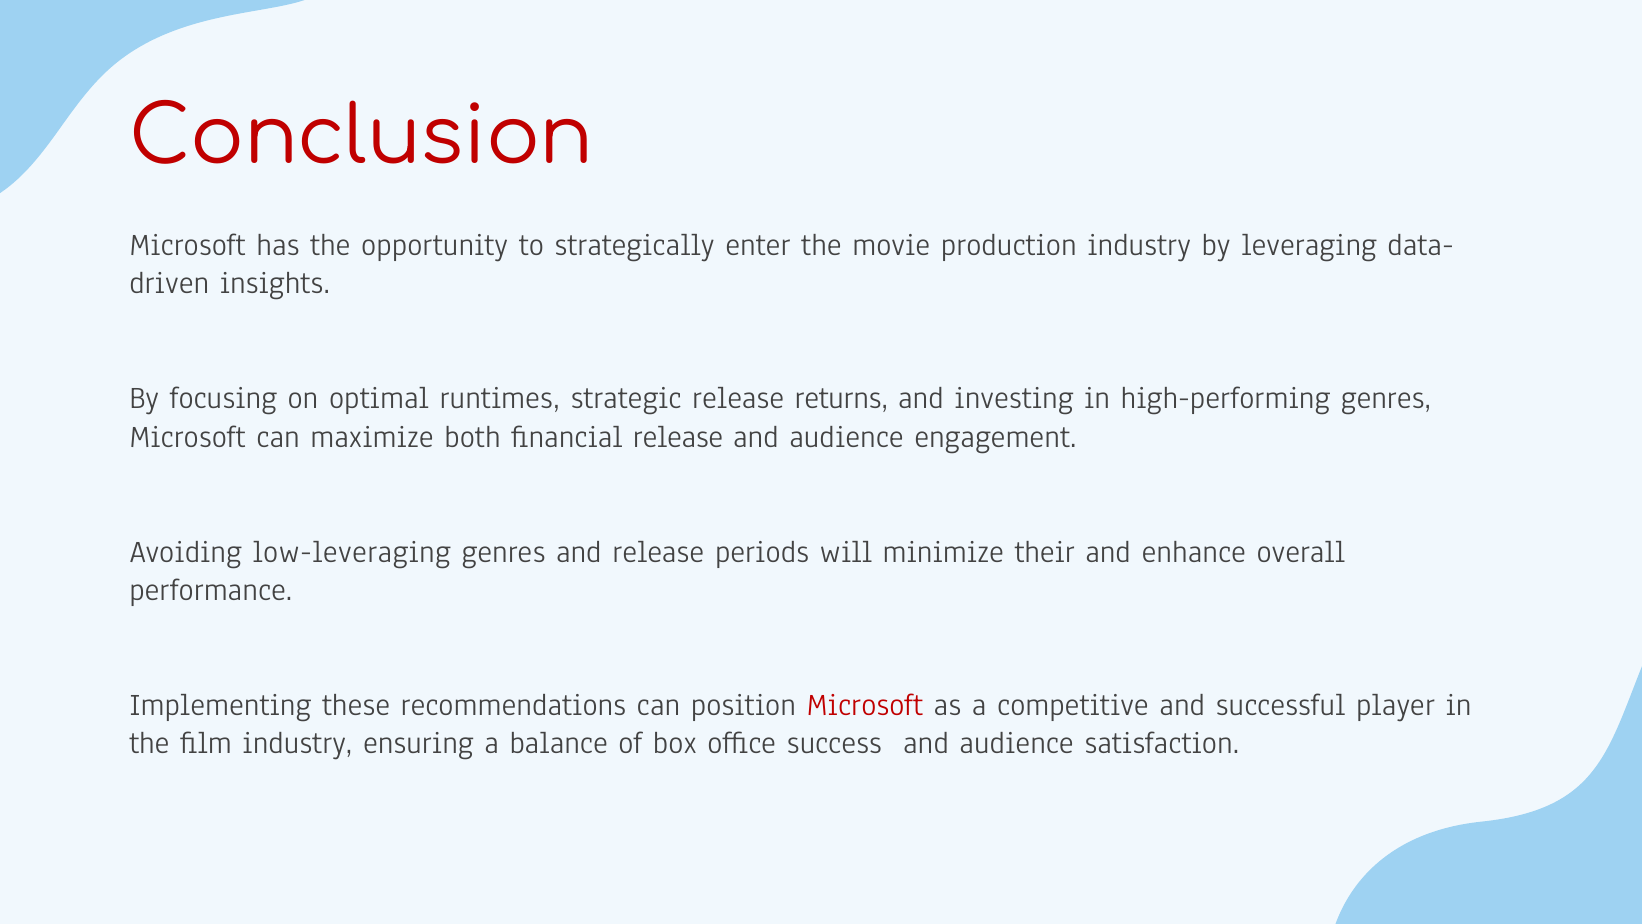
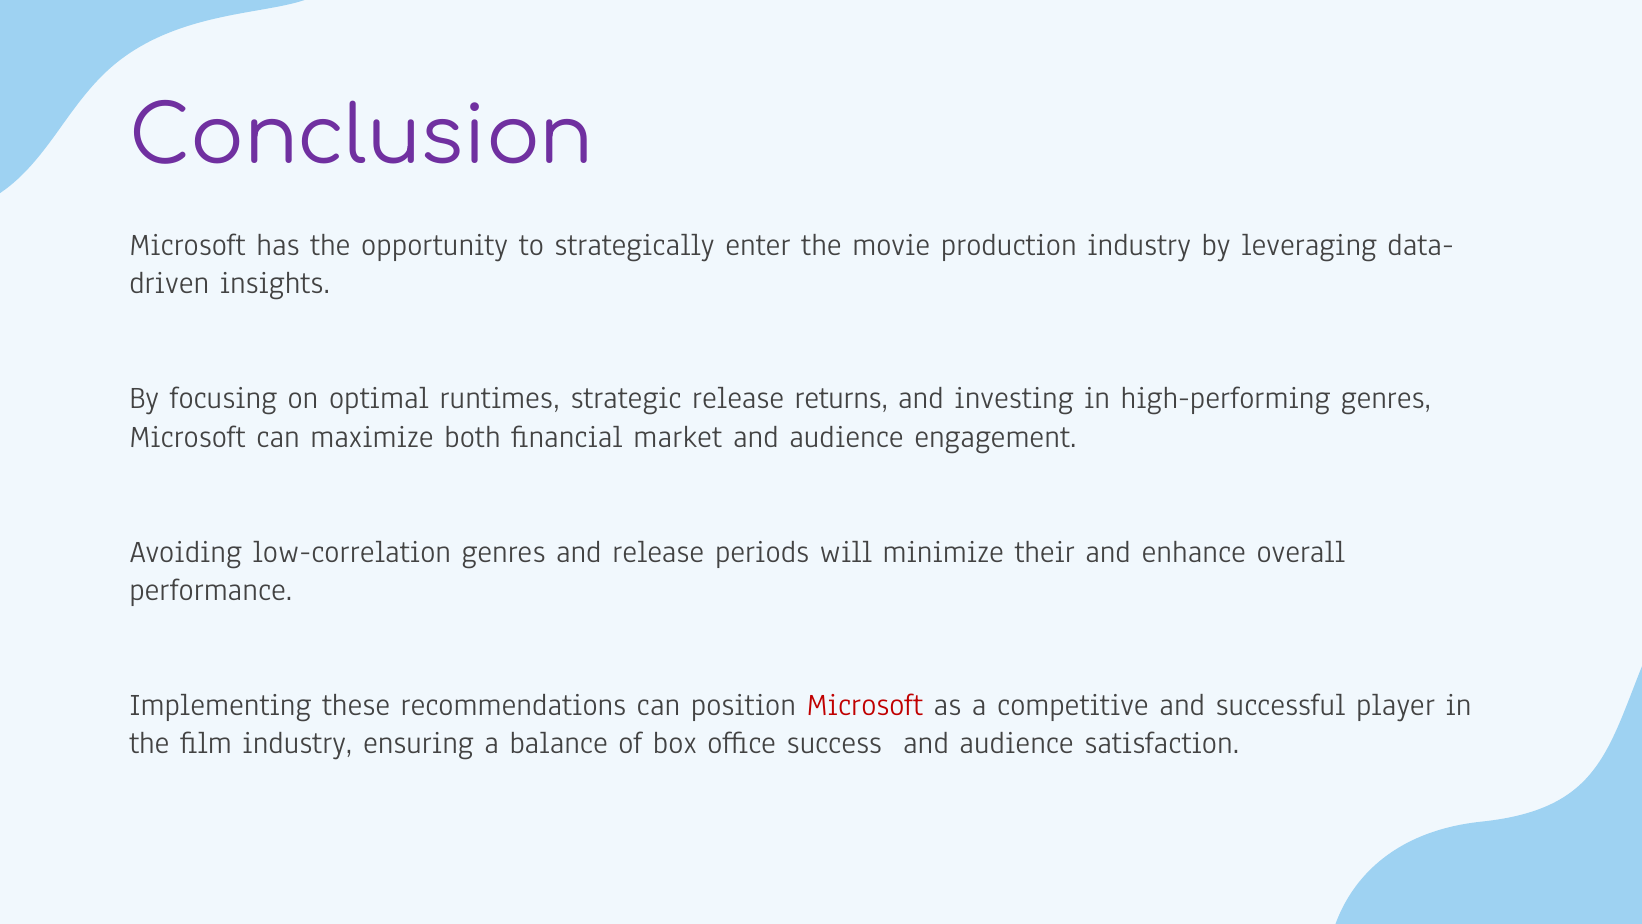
Conclusion colour: red -> purple (362, 137)
financial release: release -> market (678, 436)
low-leveraging: low-leveraging -> low-correlation (352, 551)
